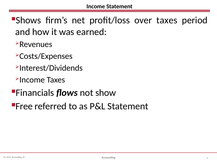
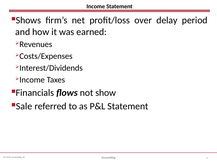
over taxes: taxes -> delay (167, 20)
Free: Free -> Sale (24, 106)
